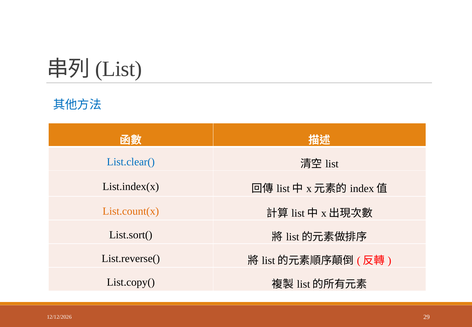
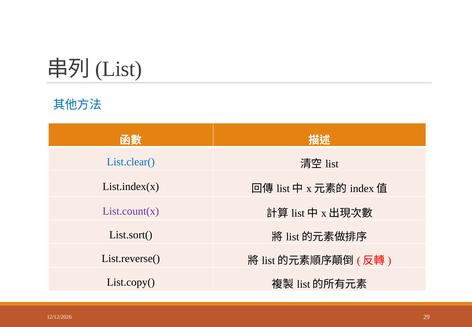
List.count(x colour: orange -> purple (131, 211)
